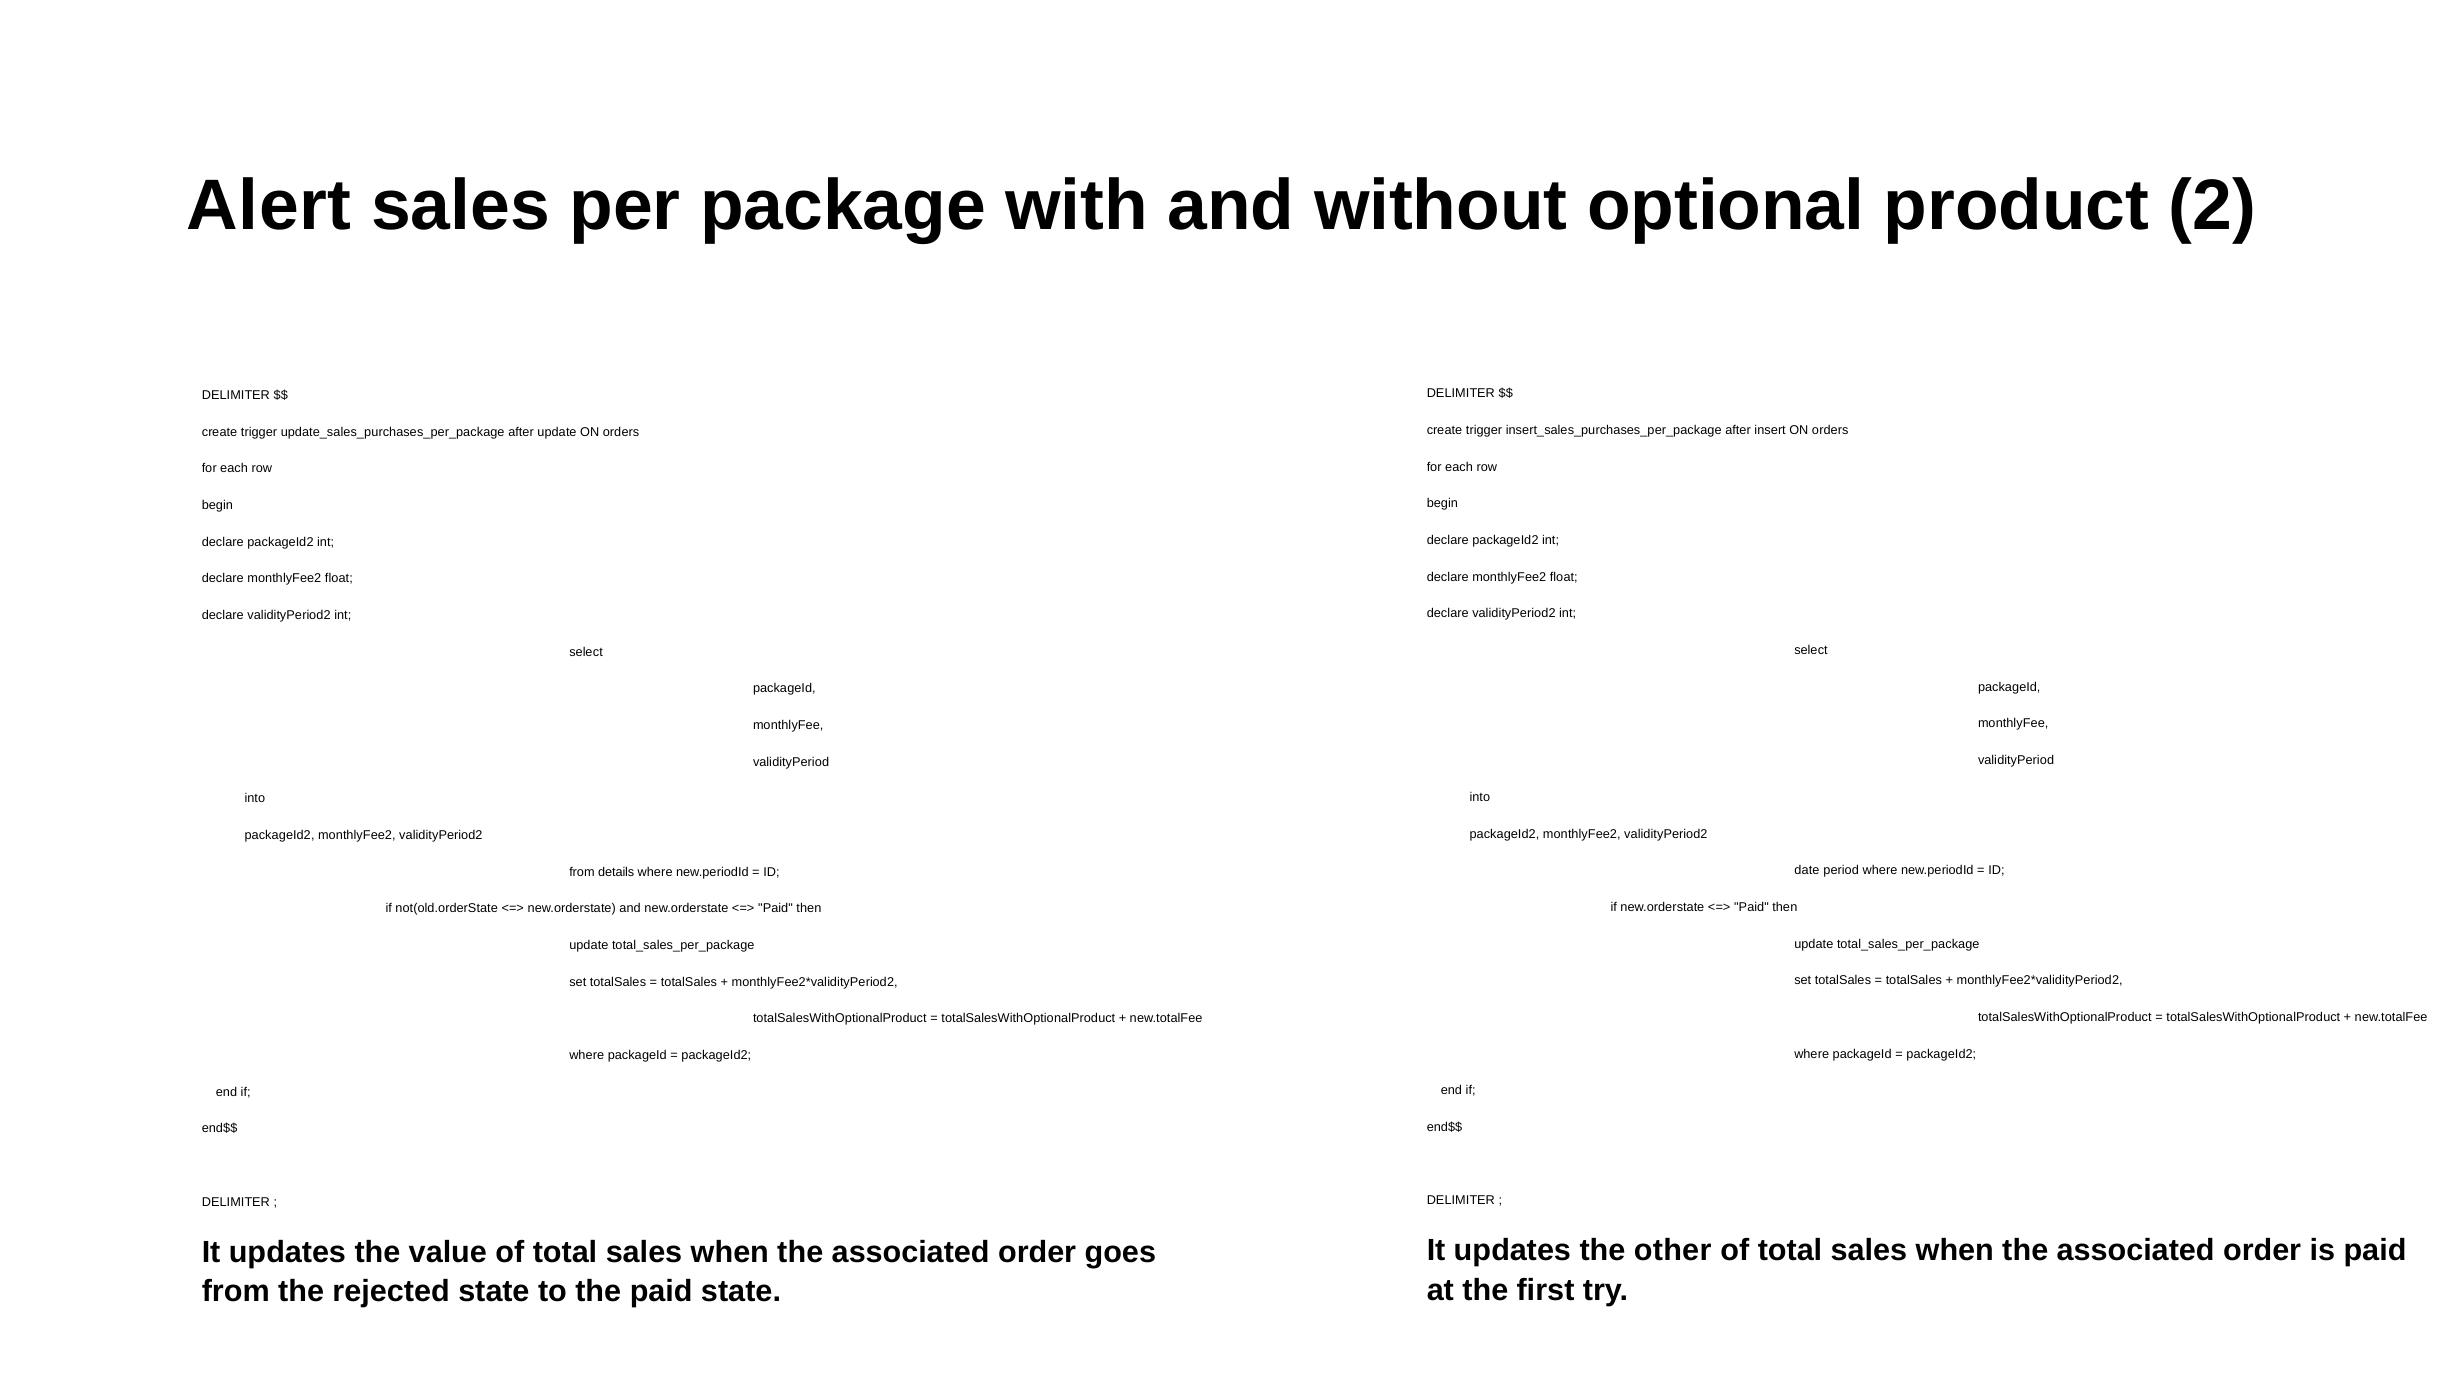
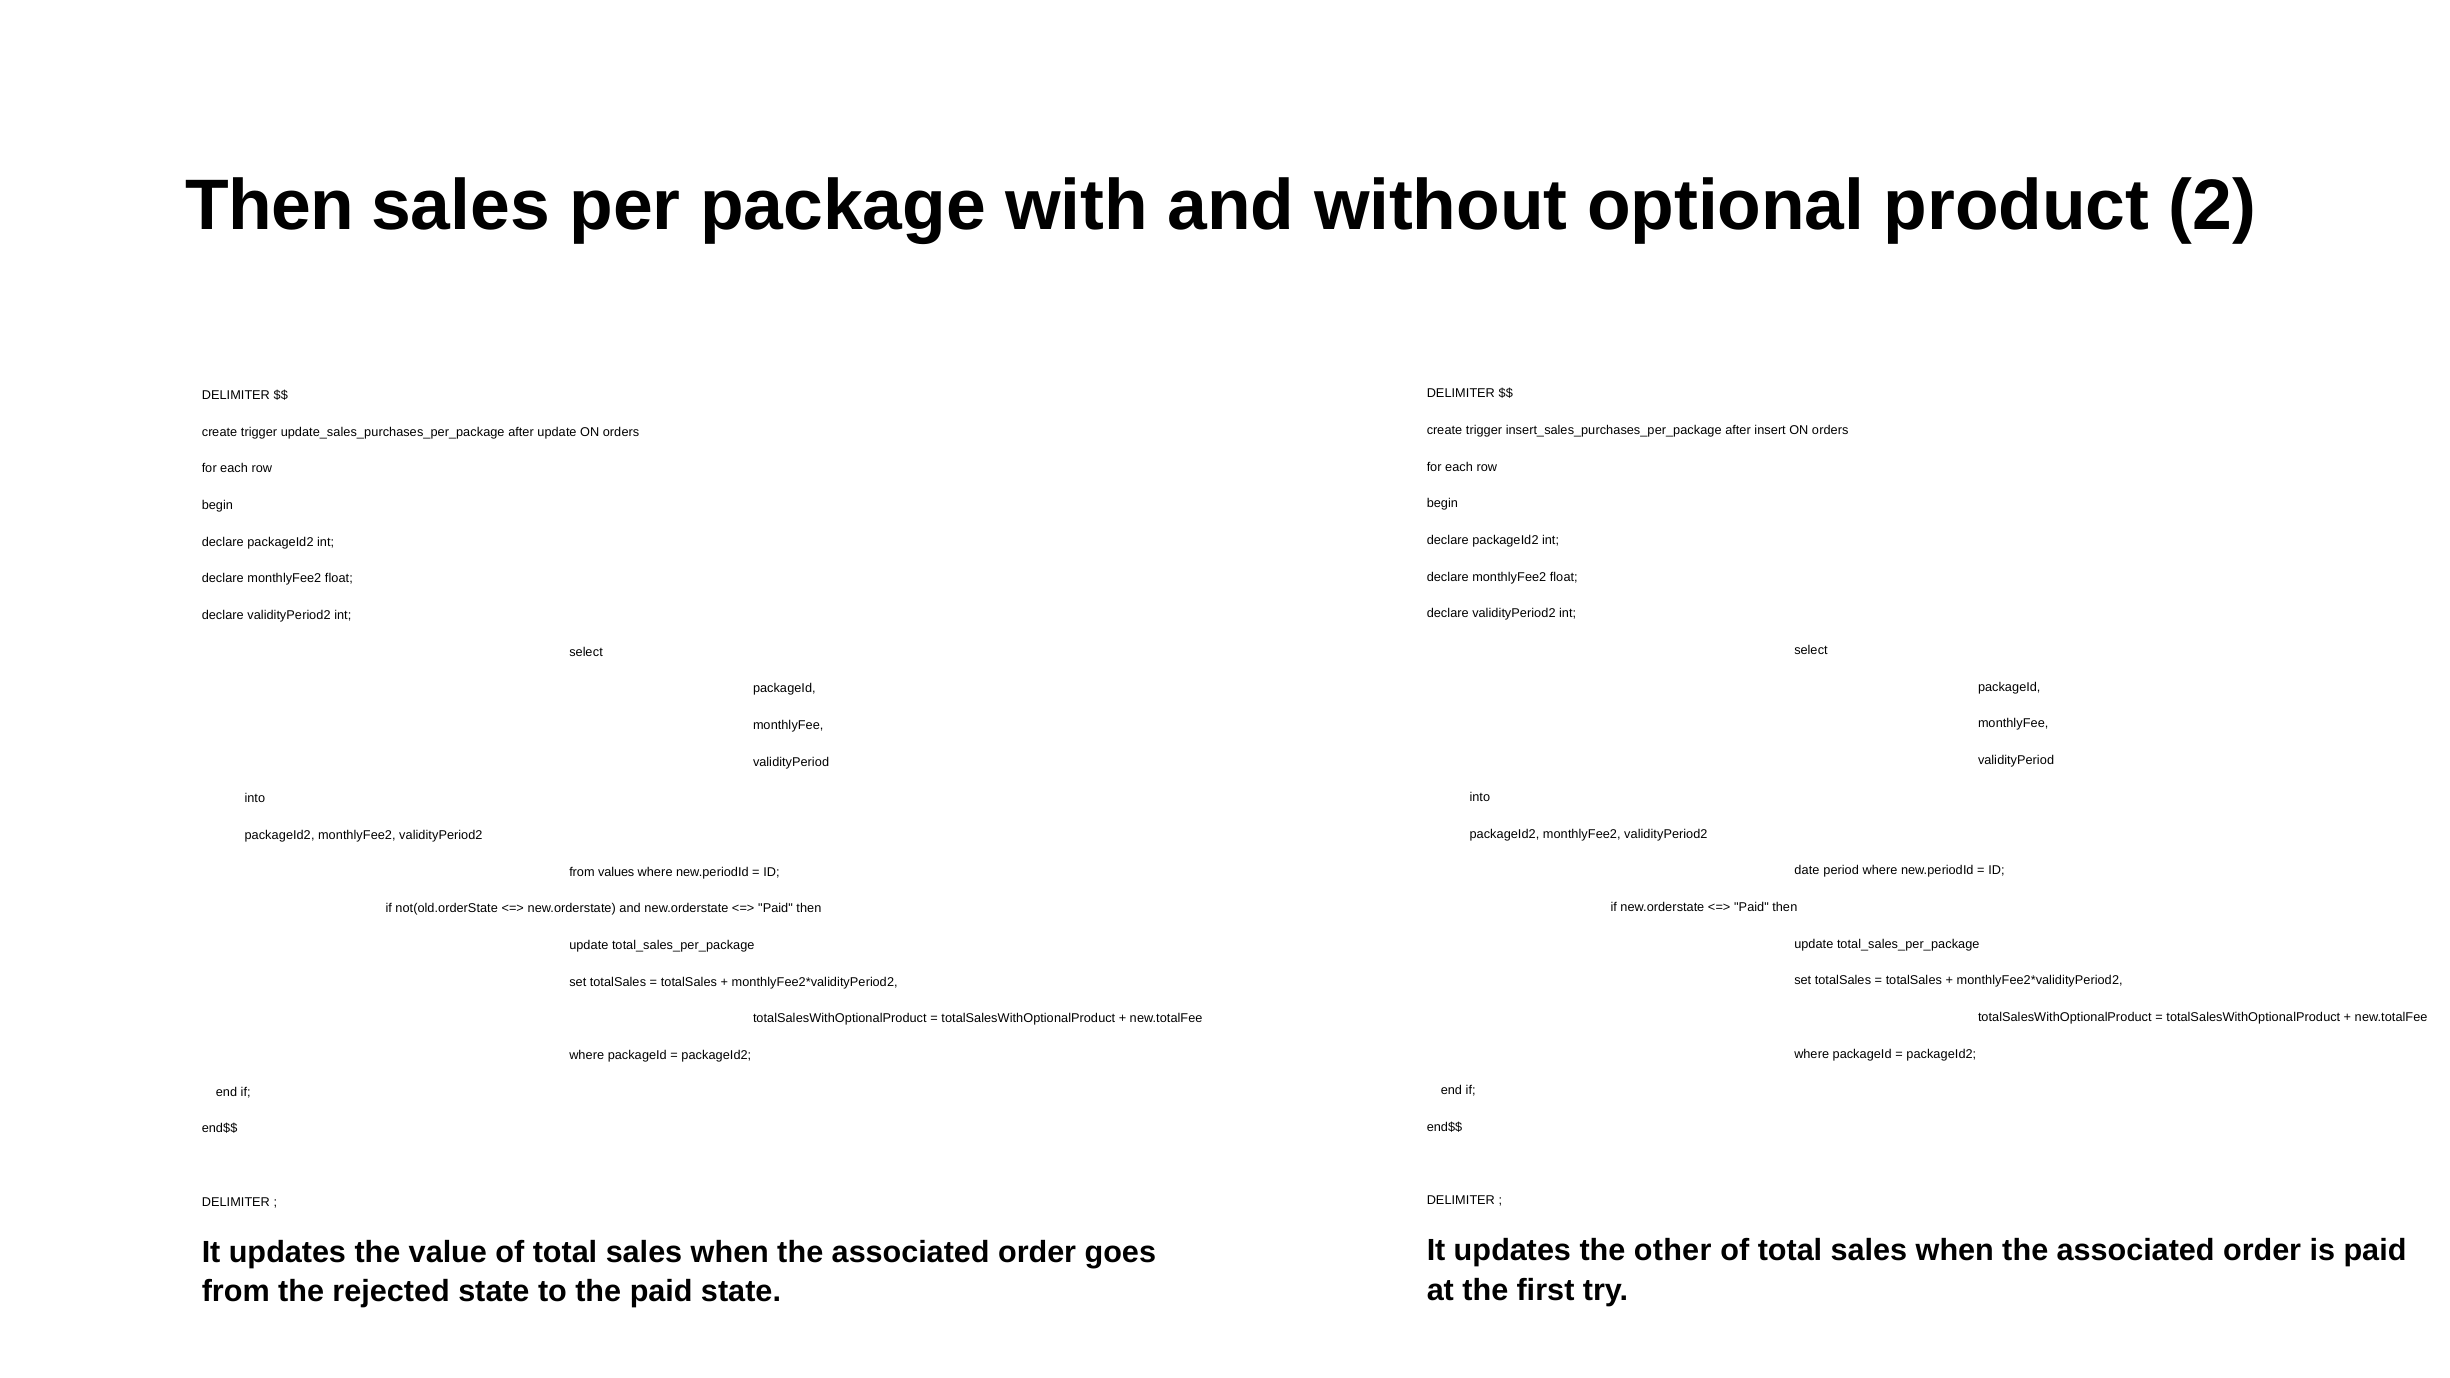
Alert: Alert -> Then (270, 206)
details: details -> values (616, 872)
